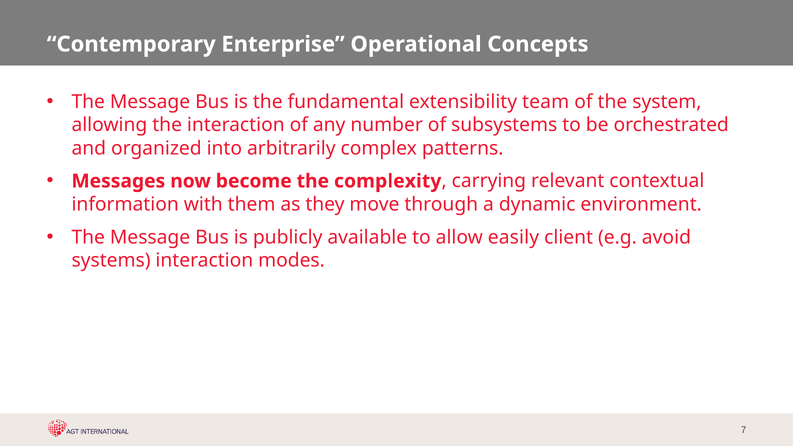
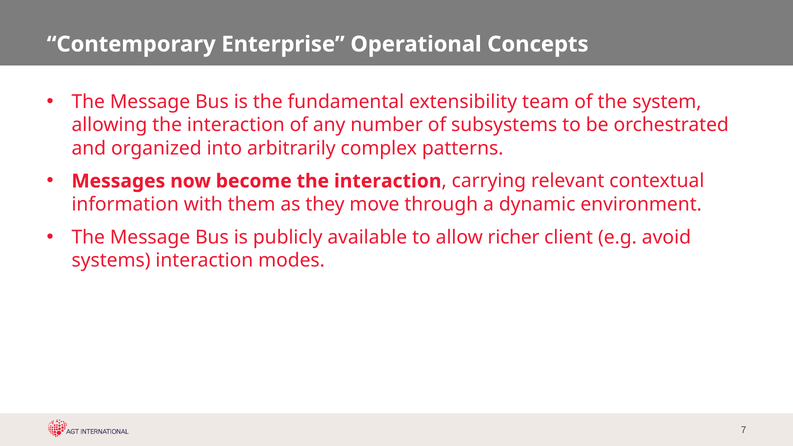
become the complexity: complexity -> interaction (388, 181)
easily: easily -> richer (514, 237)
